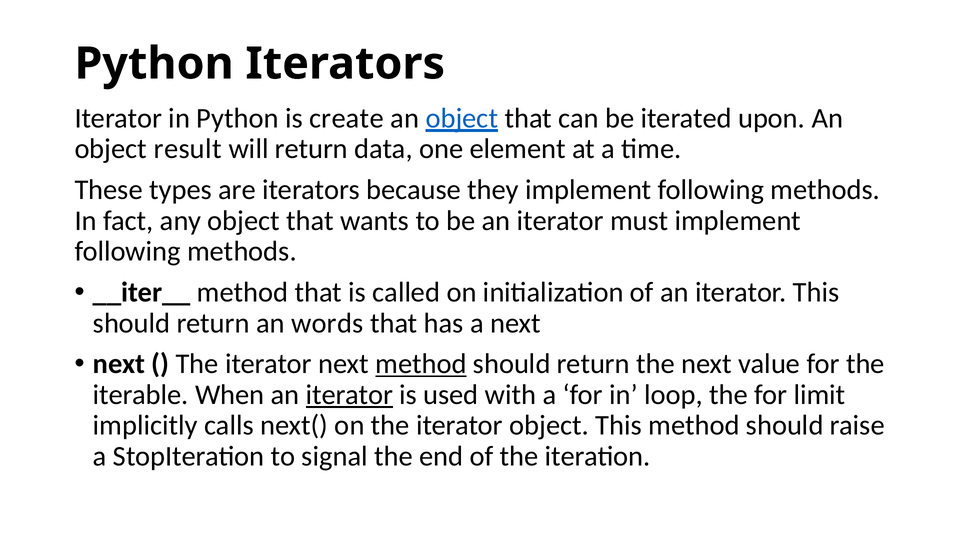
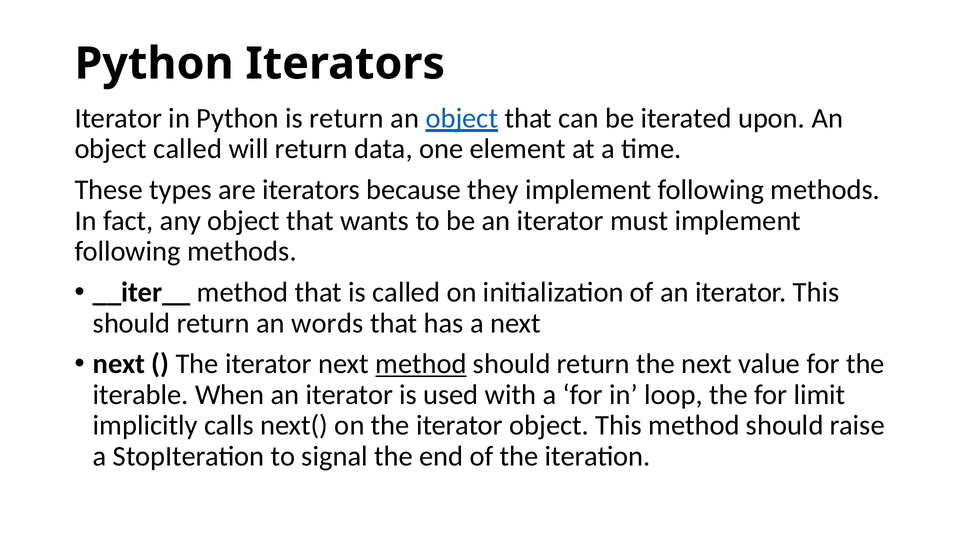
is create: create -> return (346, 118)
object result: result -> called (188, 149)
iterator underline: present -> none (349, 395)
